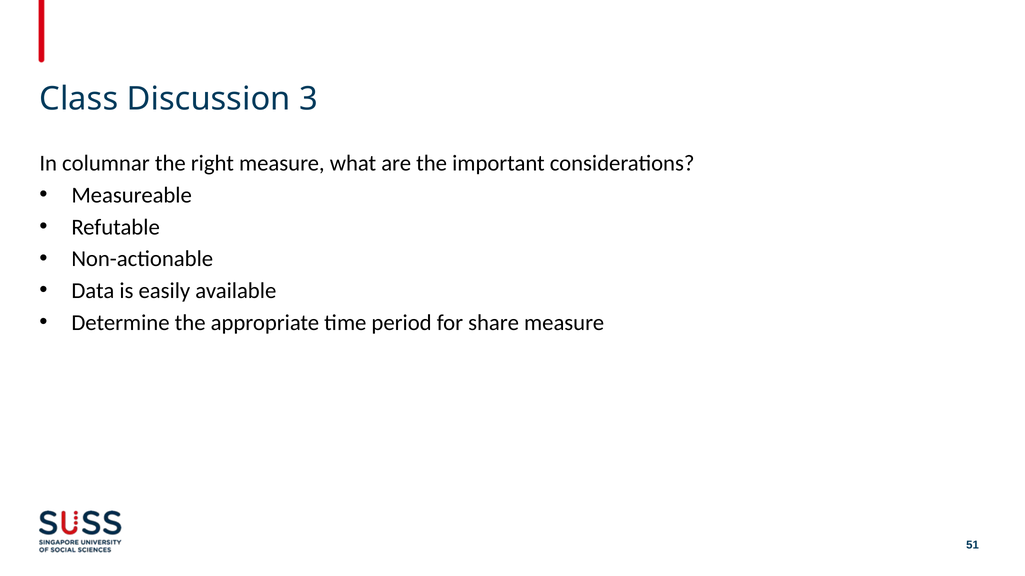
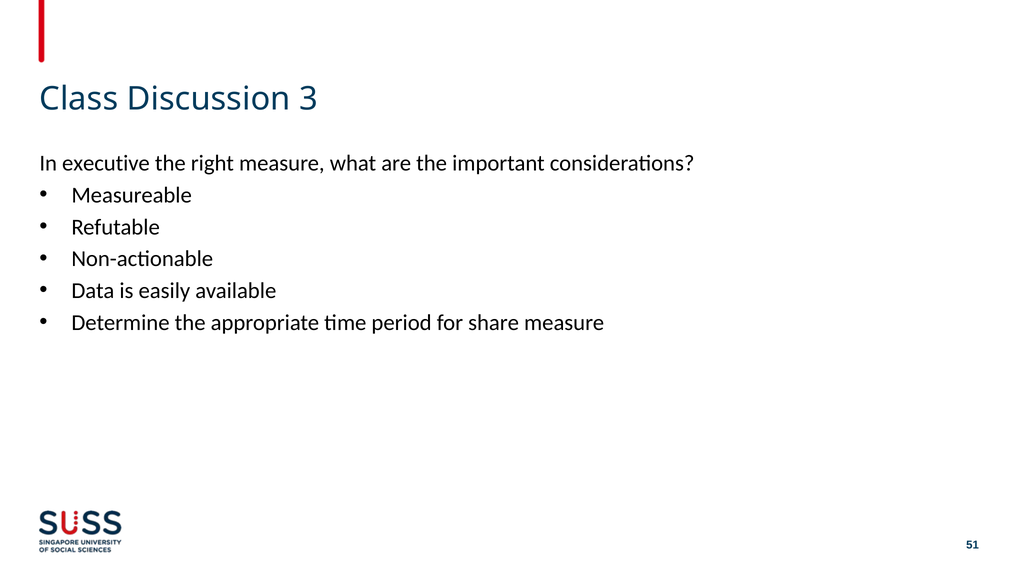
columnar: columnar -> executive (106, 164)
